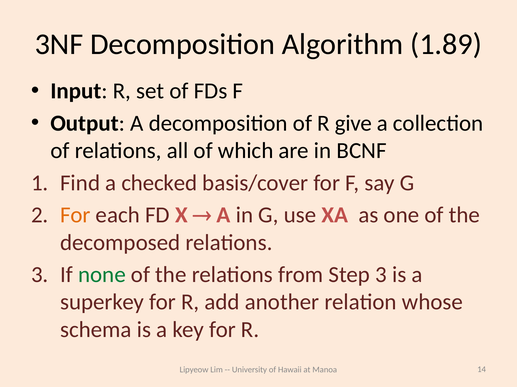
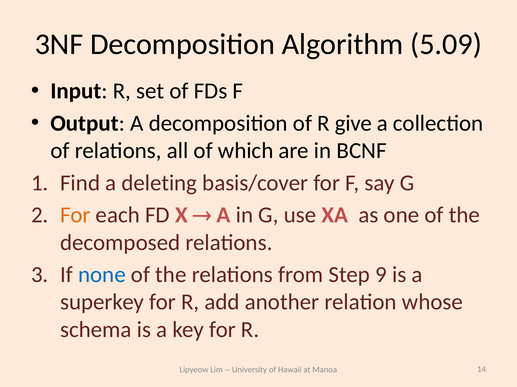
1.89: 1.89 -> 5.09 (446, 44)
checked: checked -> deleting (159, 183)
none colour: green -> blue (102, 275)
Step 3: 3 -> 9 (381, 275)
